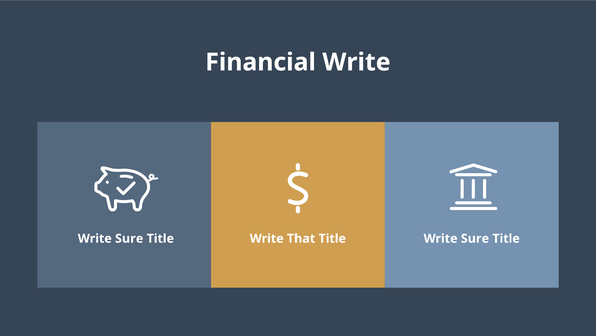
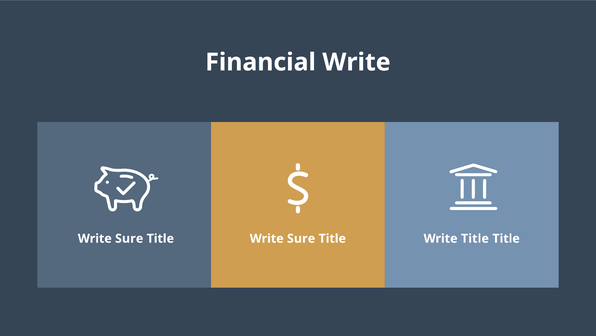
Title Write That: That -> Sure (301, 238)
Title Write Sure: Sure -> Title (475, 238)
